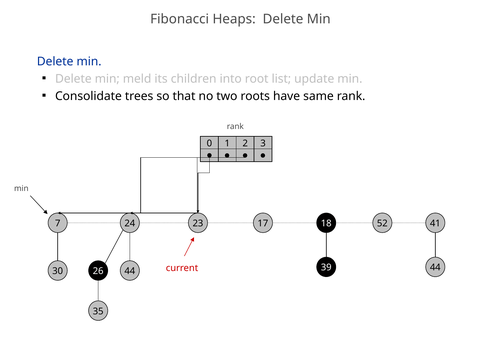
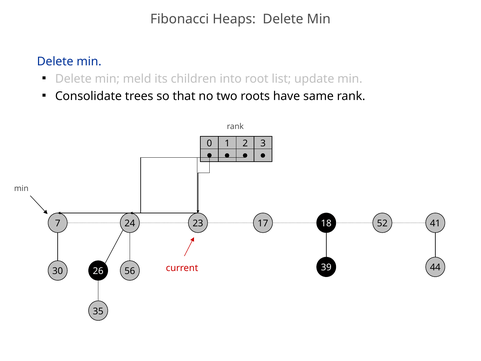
26 44: 44 -> 56 (130, 271)
